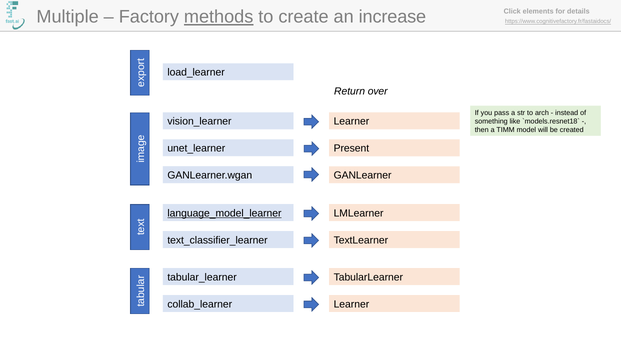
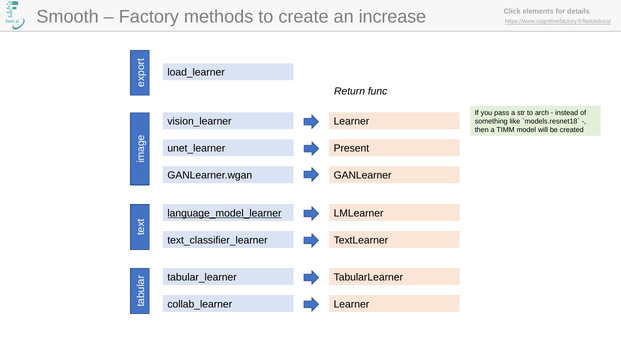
Multiple: Multiple -> Smooth (68, 17)
methods underline: present -> none (219, 17)
over: over -> func (378, 91)
